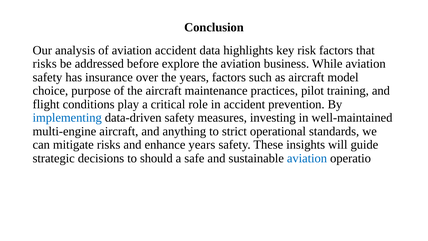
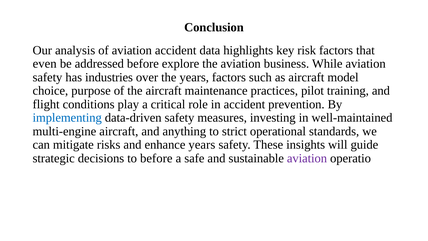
risks: risks -> even (45, 64)
insurance: insurance -> industries (109, 77)
to should: should -> before (156, 158)
aviation colour: blue -> purple (307, 158)
